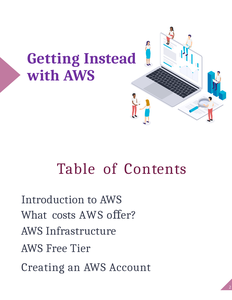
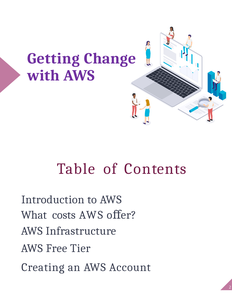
Instead: Instead -> Change (110, 59)
